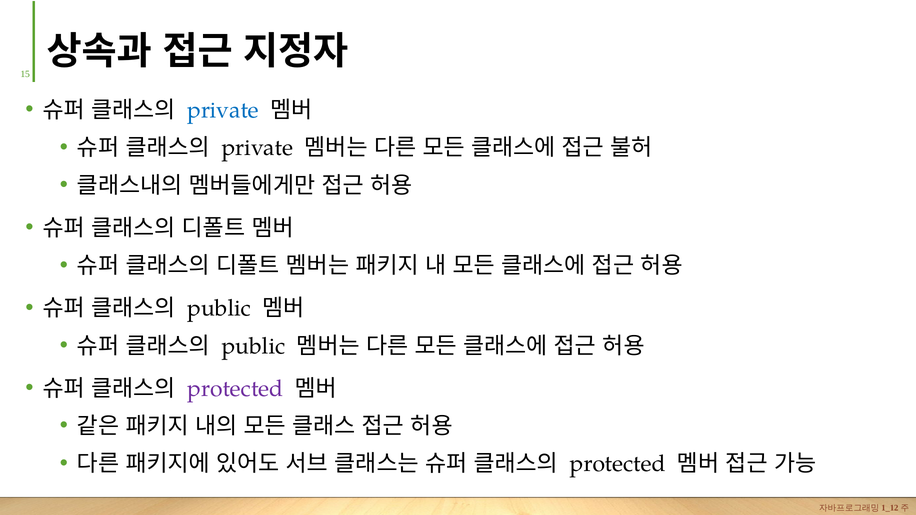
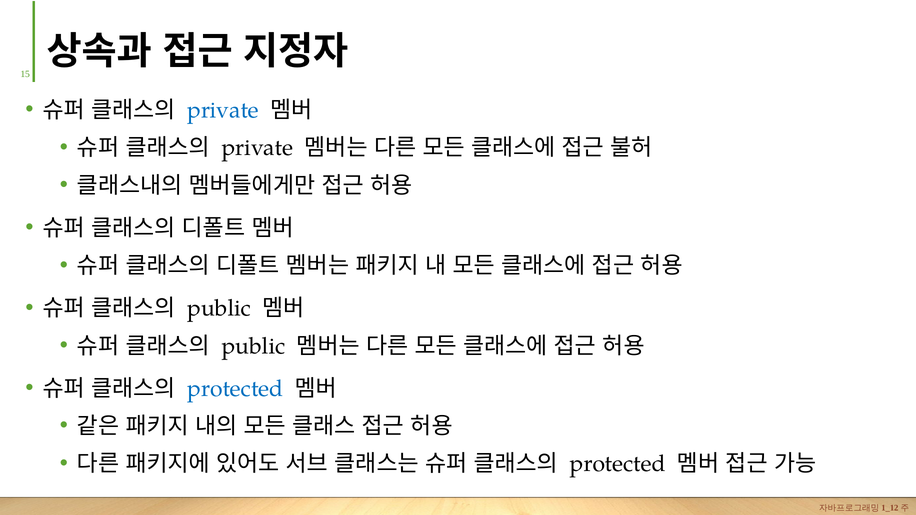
protected colour: purple -> blue (235, 389)
